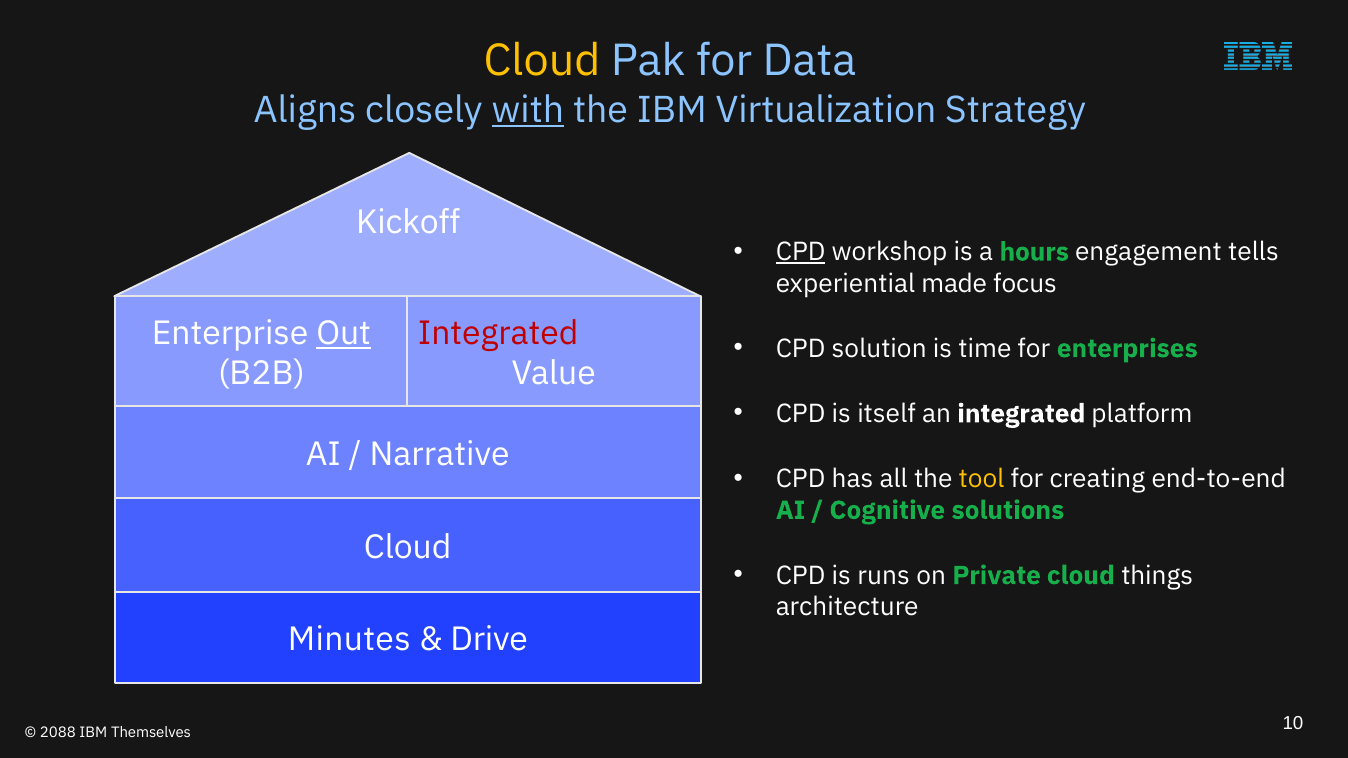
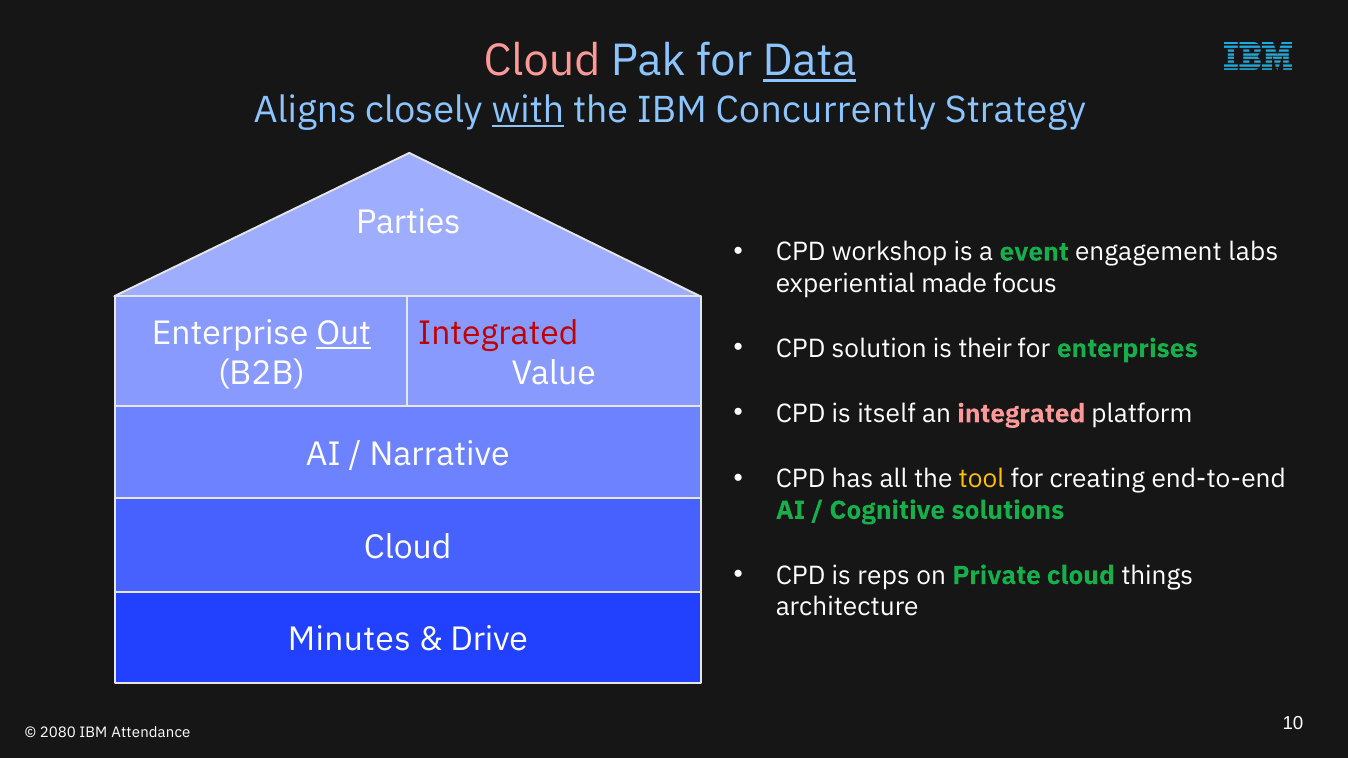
Cloud colour: yellow -> pink (542, 61)
Data underline: none -> present (809, 61)
Virtualization: Virtualization -> Concurrently (826, 110)
Kickoff: Kickoff -> Parties (408, 222)
CPD underline: present -> none (801, 252)
hours: hours -> event (1034, 252)
tells: tells -> labs (1253, 252)
time: time -> their (985, 349)
integrated colour: white -> pink (1021, 414)
runs: runs -> reps (884, 576)
2088: 2088 -> 2080 (58, 733)
Themselves: Themselves -> Attendance (151, 733)
